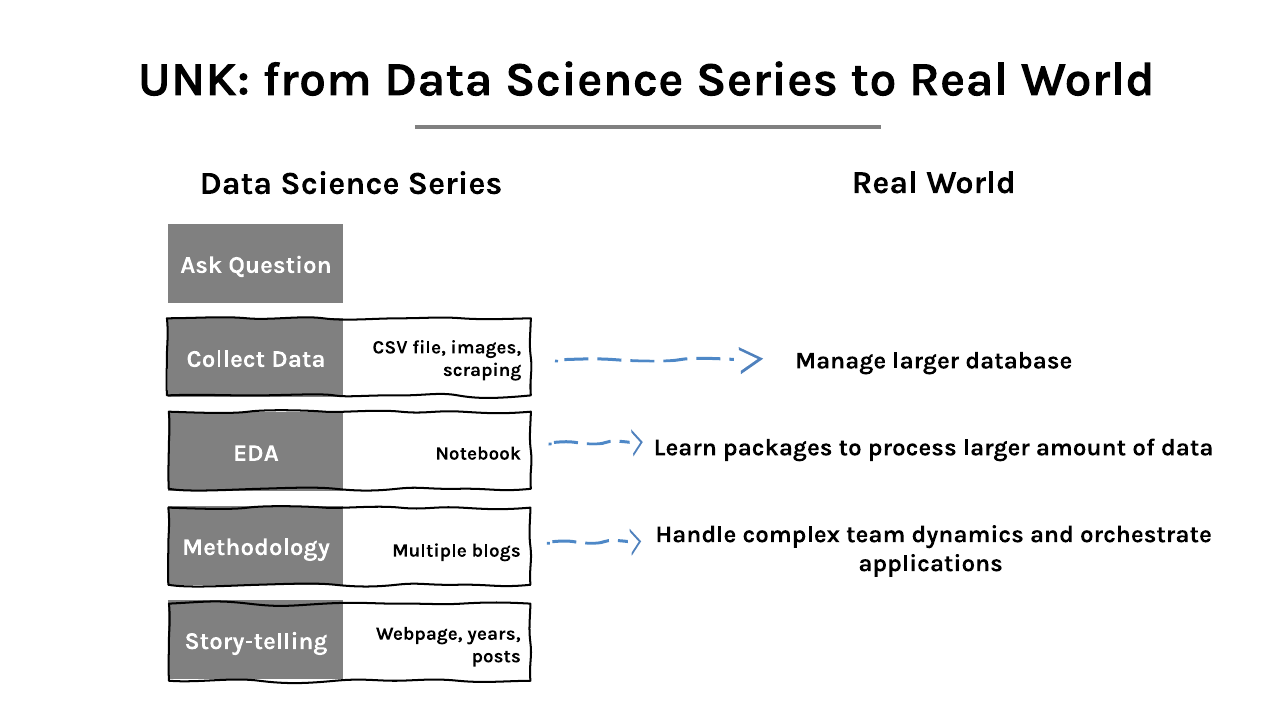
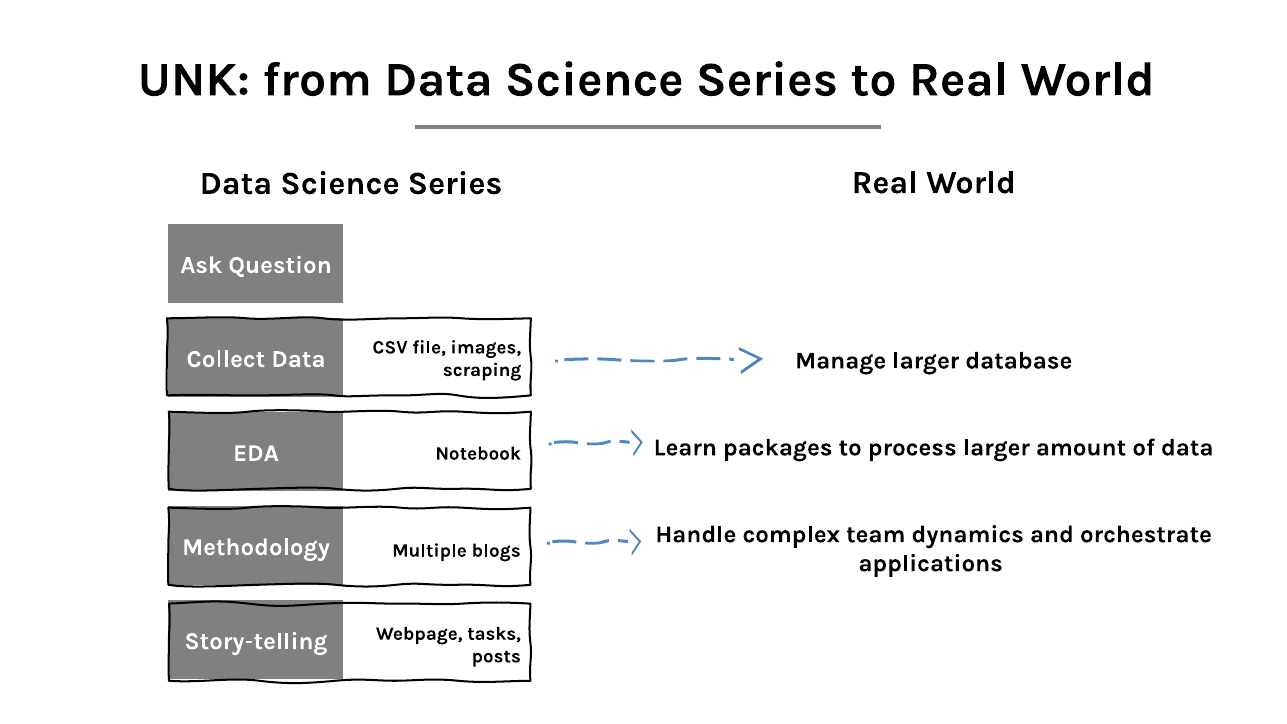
years: years -> tasks (494, 633)
